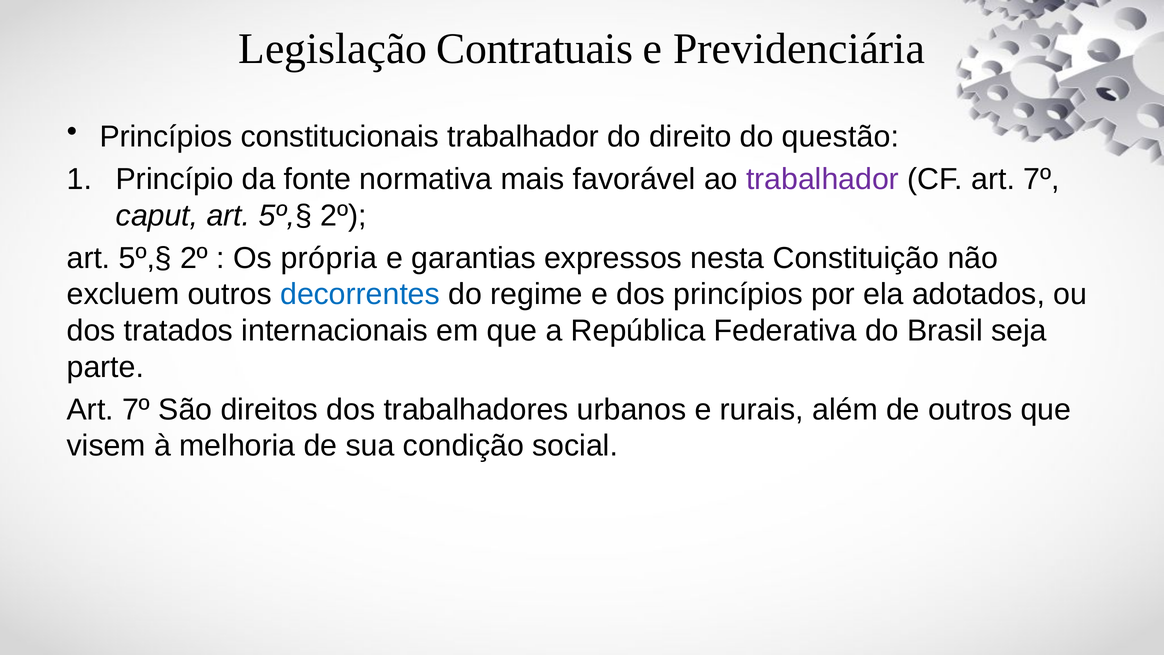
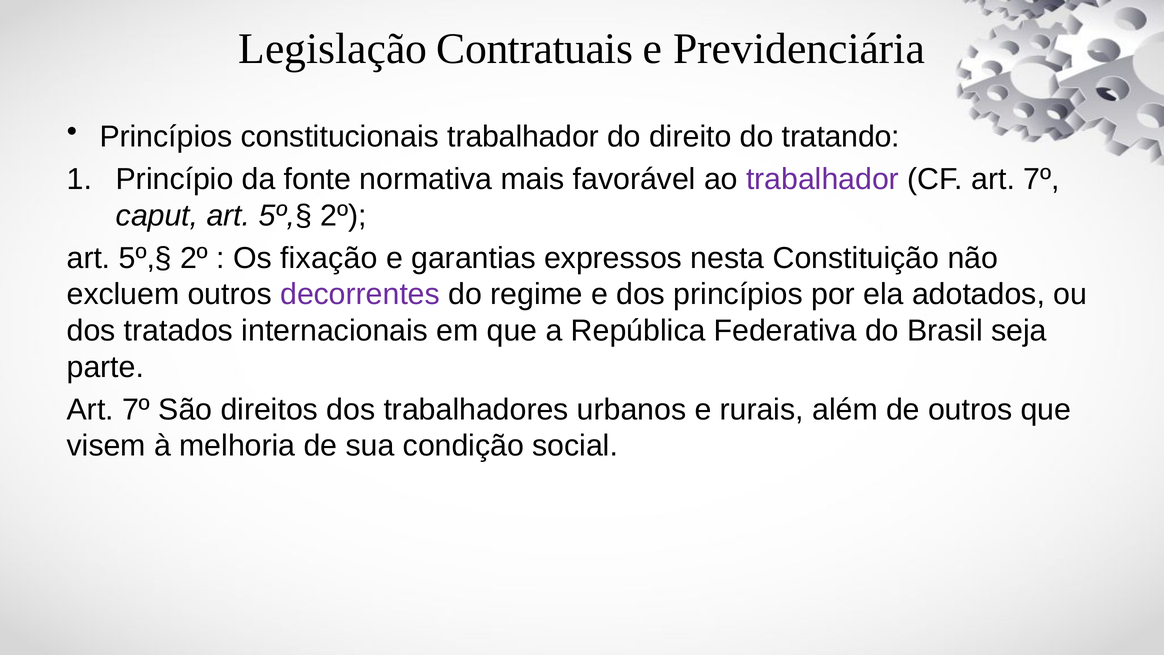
questão: questão -> tratando (841, 137)
própria: própria -> fixação (329, 258)
decorrentes colour: blue -> purple (360, 294)
